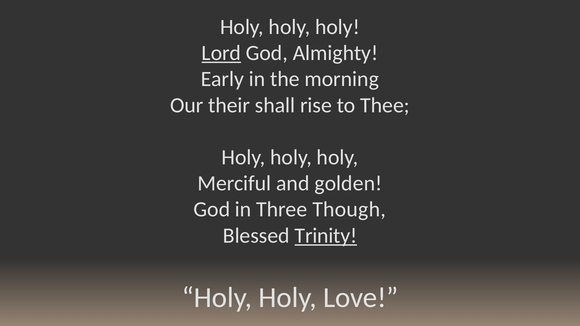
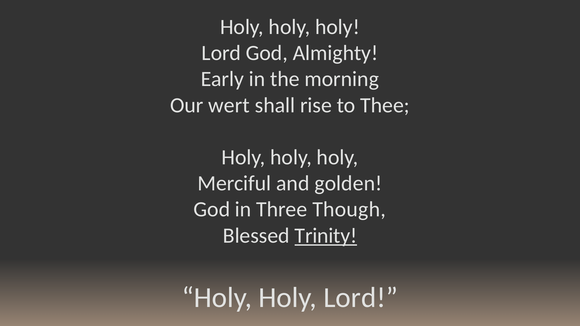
Lord underline: present -> none (221, 53)
their: their -> wert (229, 105)
Love: Love -> Lord (361, 298)
